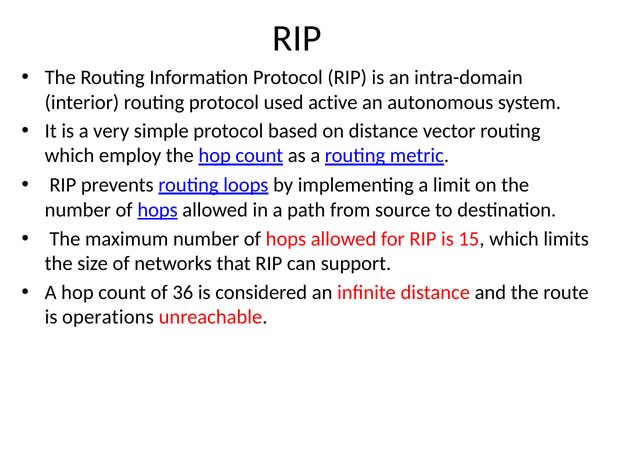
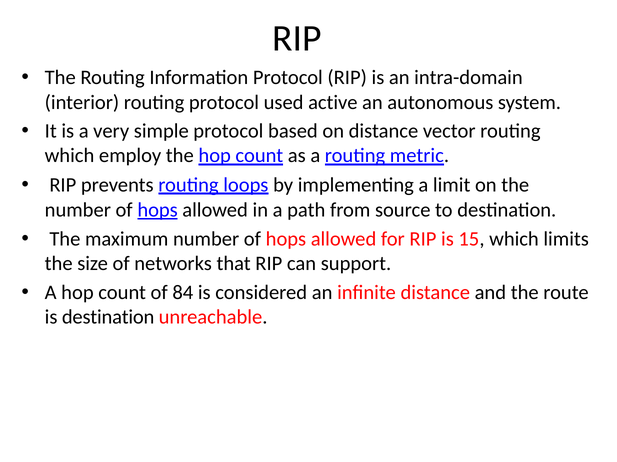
36: 36 -> 84 (183, 293)
is operations: operations -> destination (108, 318)
